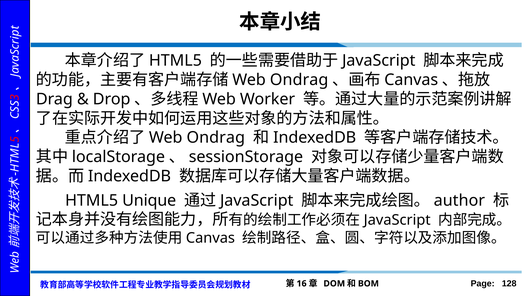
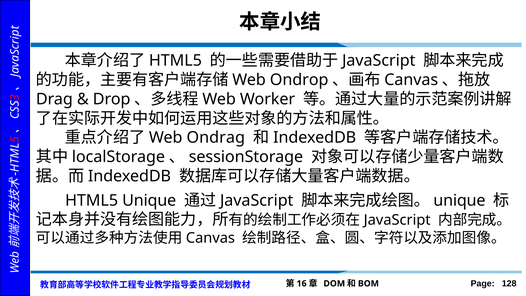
Ondrag: Ondrag -> Ondrop (299, 80)
author: author -> unique (459, 200)
